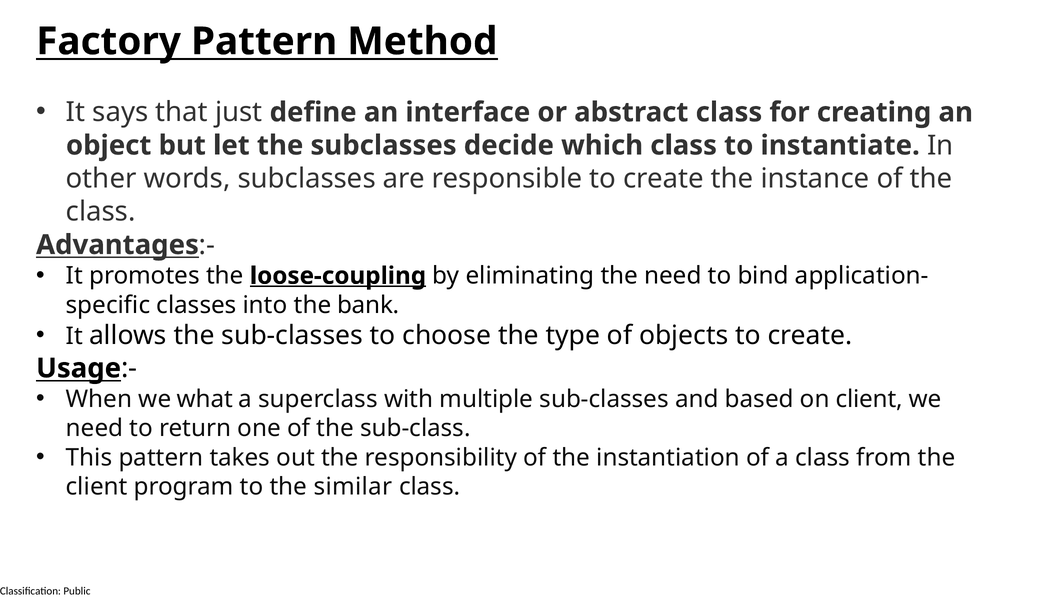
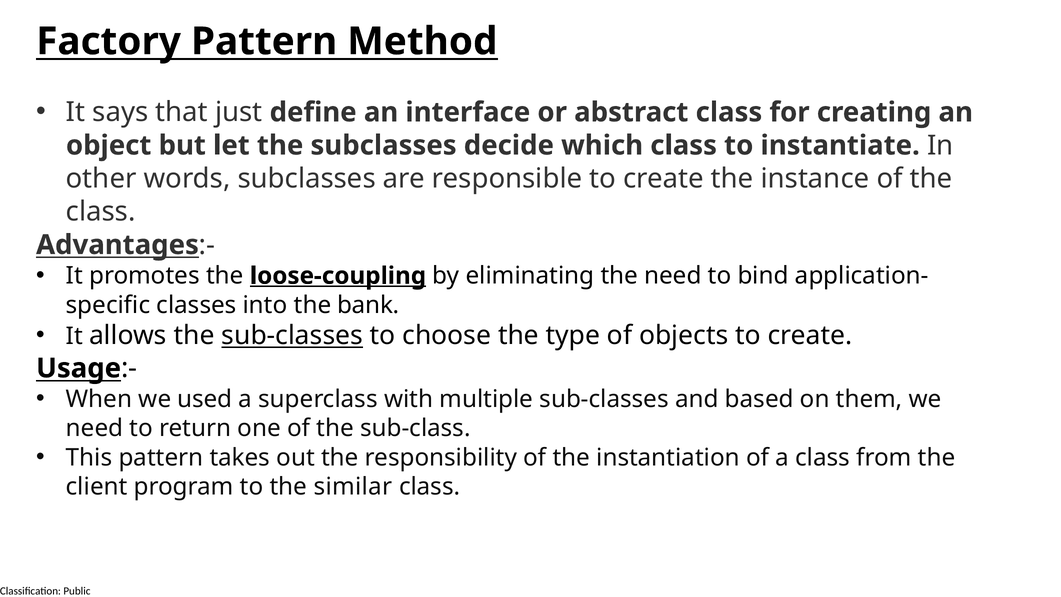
sub-classes underline: none -> present (292, 336)
what: what -> used (205, 399)
on client: client -> them (869, 399)
